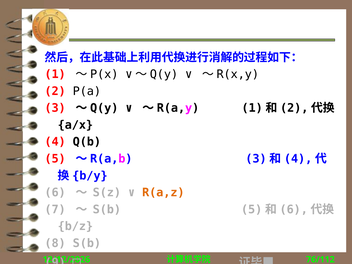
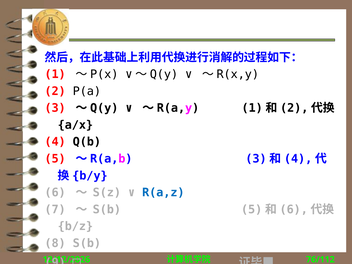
R(a,z colour: orange -> blue (163, 193)
